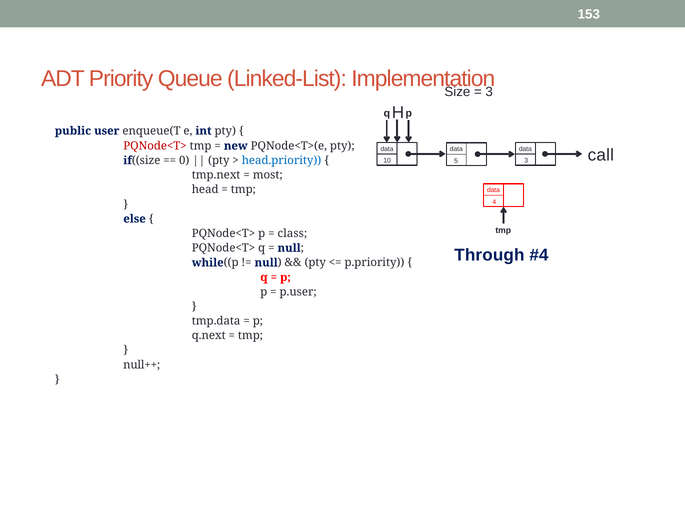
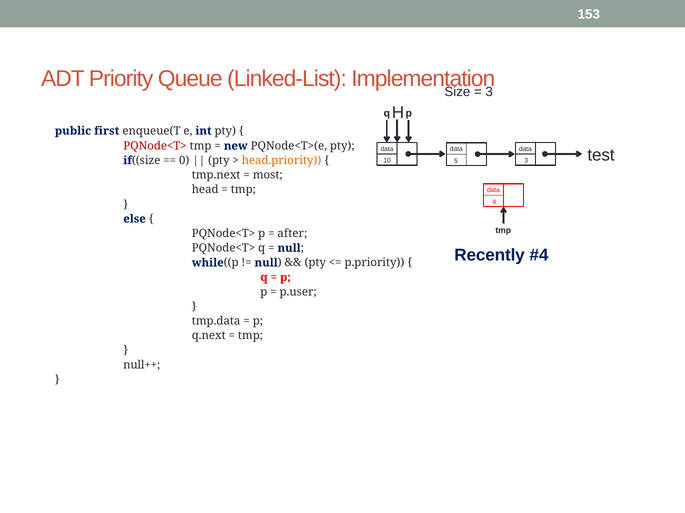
user: user -> first (107, 131)
call: call -> test (601, 155)
head.priority colour: blue -> orange (282, 161)
class: class -> after (292, 234)
Through: Through -> Recently (490, 255)
